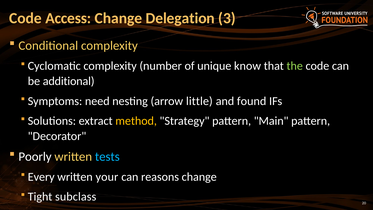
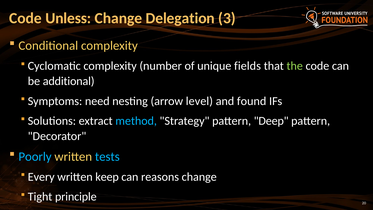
Access: Access -> Unless (68, 18)
know: know -> fields (247, 66)
little: little -> level (199, 101)
method colour: yellow -> light blue (136, 121)
Main: Main -> Deep (271, 121)
Poorly colour: white -> light blue (35, 156)
your: your -> keep (107, 177)
subclass: subclass -> principle (76, 197)
